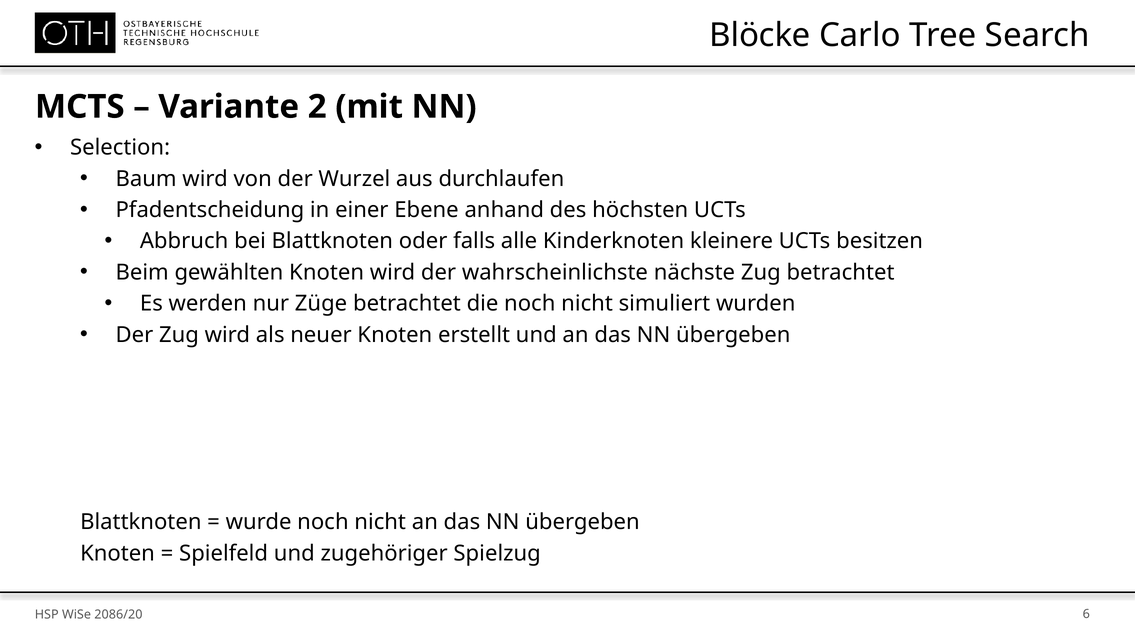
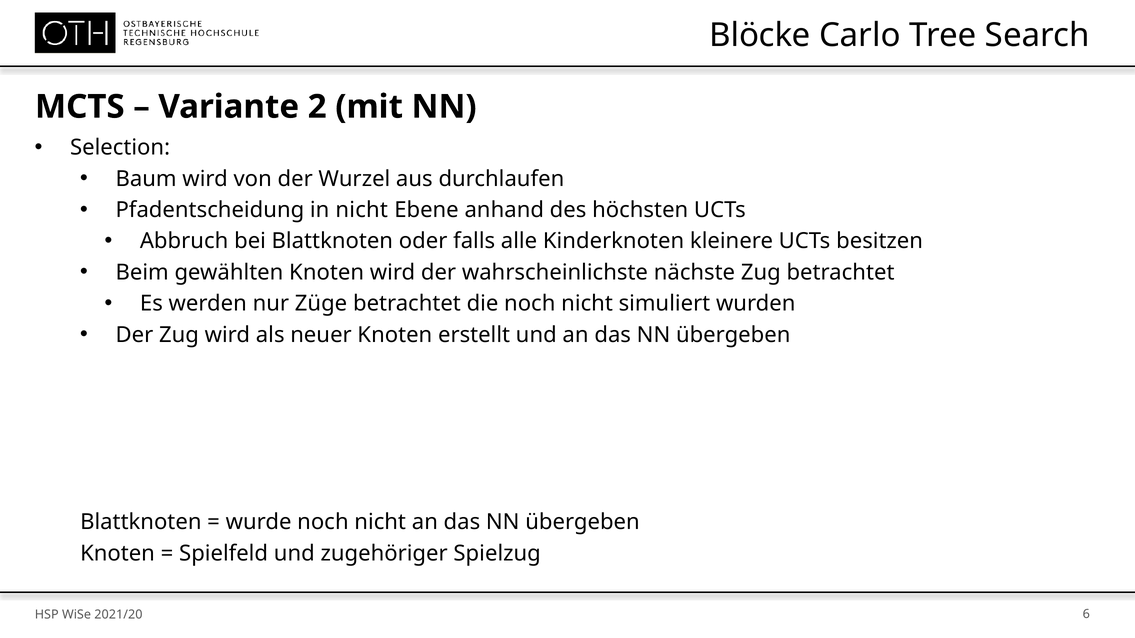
in einer: einer -> nicht (362, 210)
2086/20: 2086/20 -> 2021/20 (118, 615)
